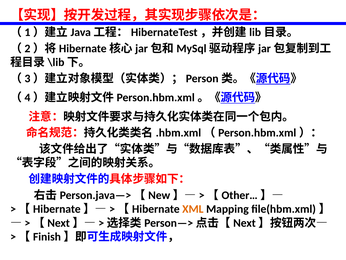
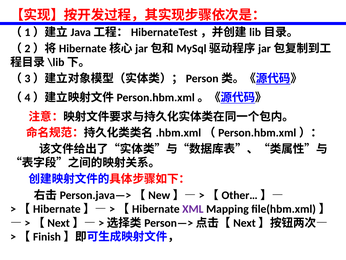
XML colour: orange -> purple (193, 209)
